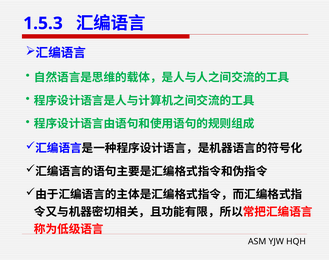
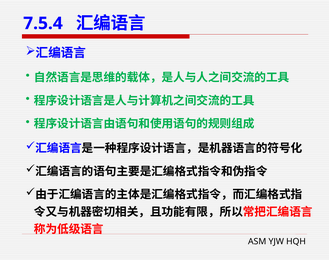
1.5.3: 1.5.3 -> 7.5.4 (43, 23)
